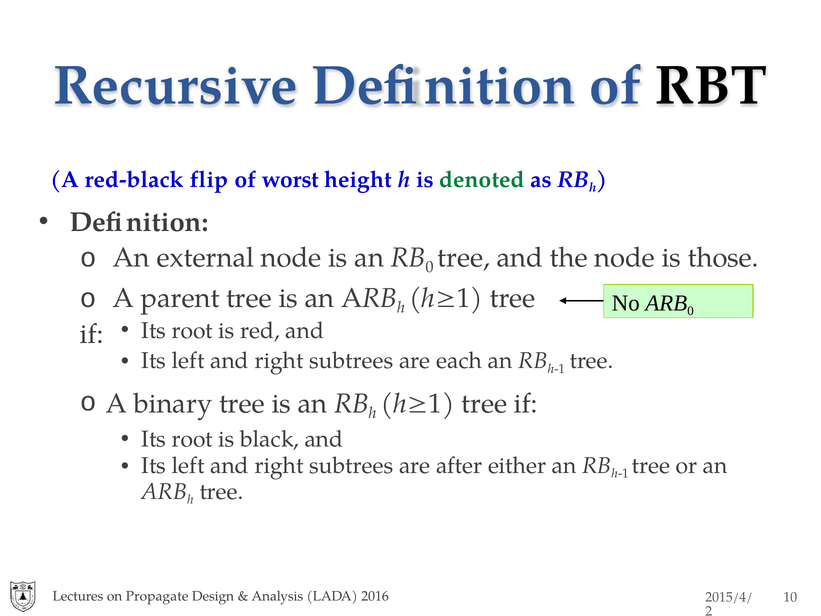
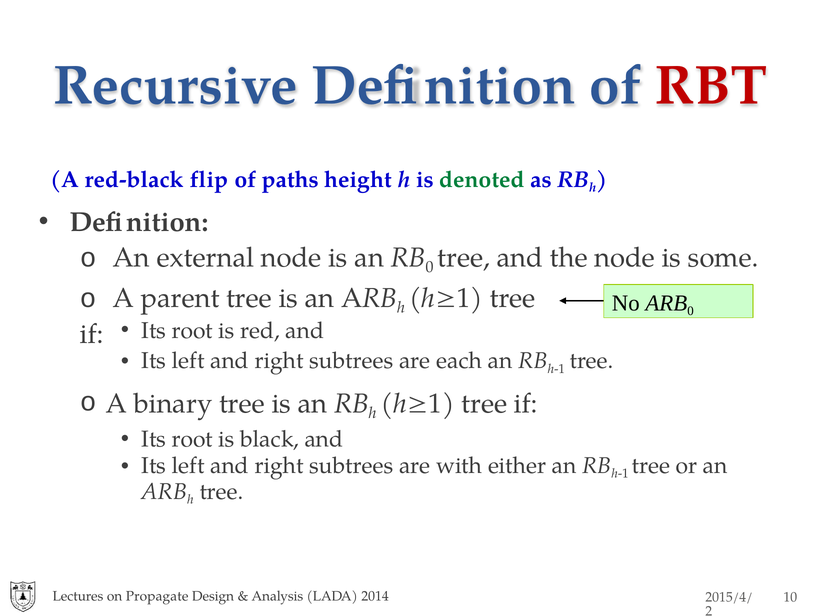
RBT colour: black -> red (711, 86)
worst: worst -> paths (290, 179)
those: those -> some (723, 258)
after: after -> with (459, 465)
2016: 2016 -> 2014 (375, 596)
